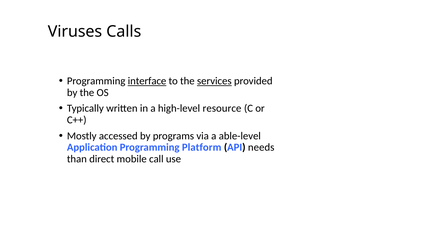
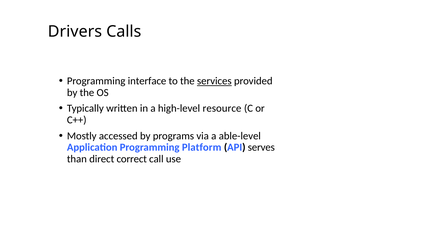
Viruses: Viruses -> Drivers (75, 31)
interface underline: present -> none (147, 81)
needs: needs -> serves (261, 148)
mobile: mobile -> correct (132, 159)
